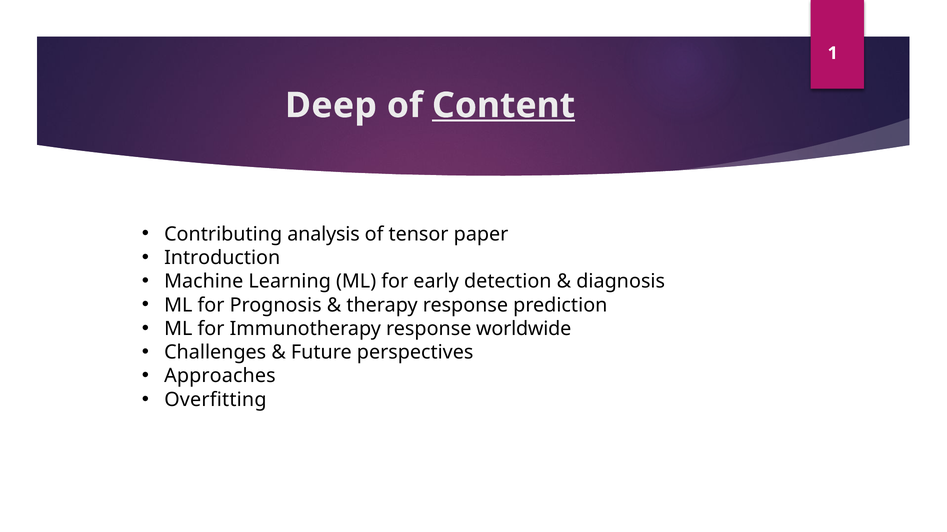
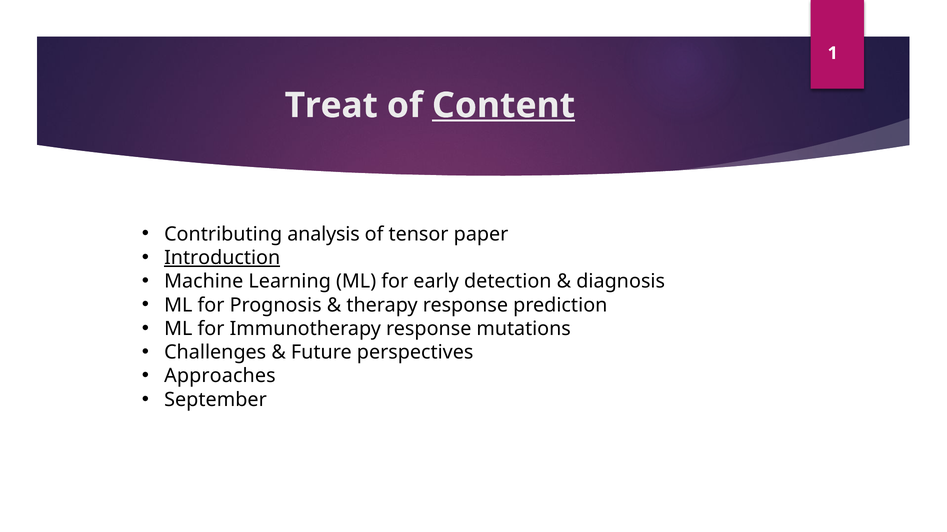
Deep: Deep -> Treat (331, 106)
Introduction underline: none -> present (222, 258)
worldwide: worldwide -> mutations (524, 329)
Overfitting: Overfitting -> September (215, 400)
